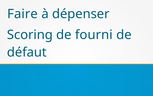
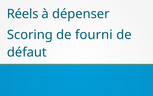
Faire: Faire -> Réels (23, 14)
